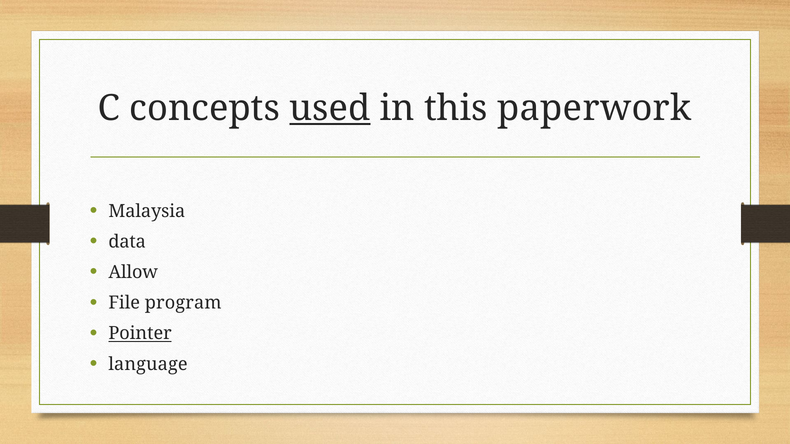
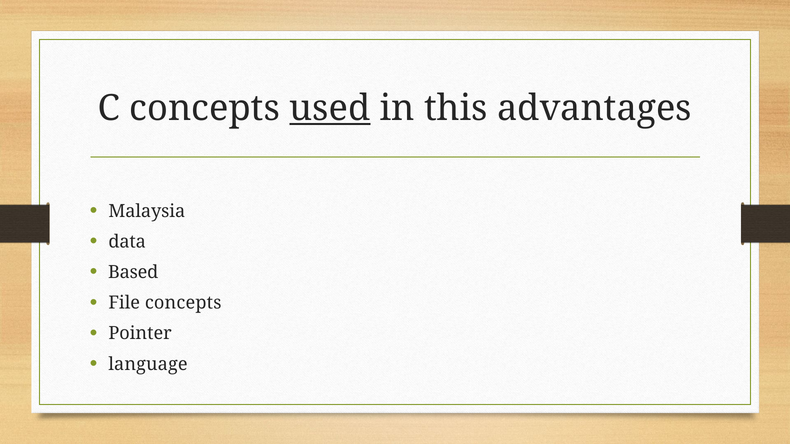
paperwork: paperwork -> advantages (594, 108)
Allow: Allow -> Based (133, 273)
File program: program -> concepts (183, 303)
Pointer underline: present -> none (140, 334)
